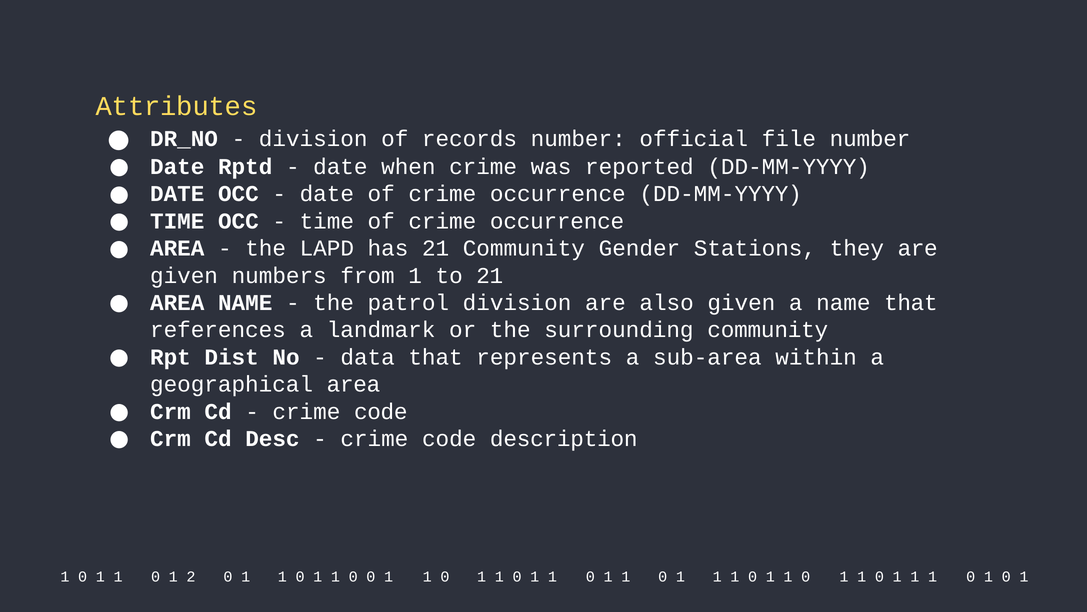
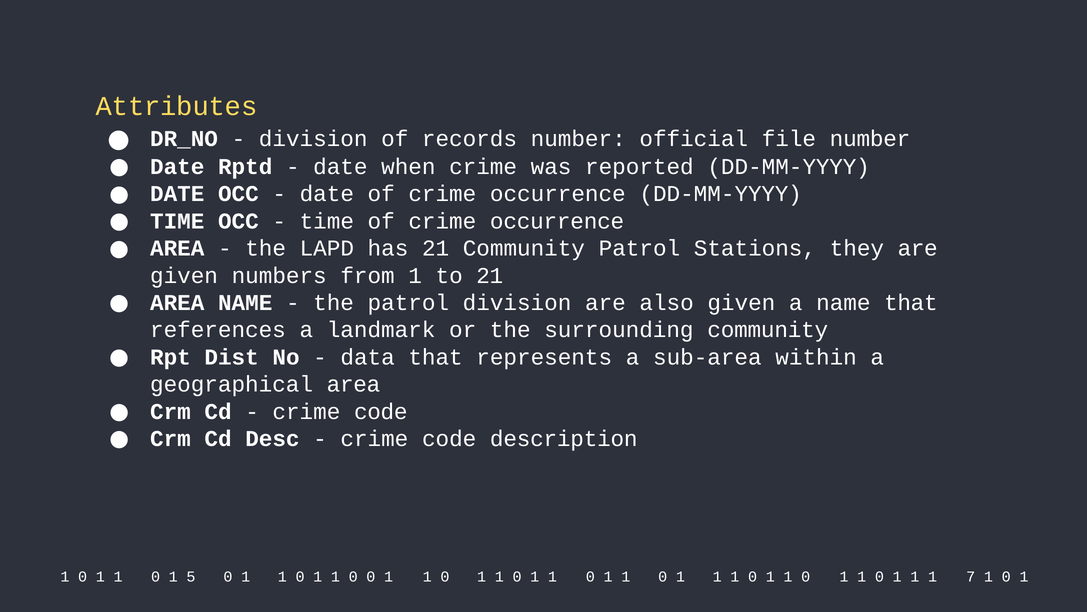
Community Gender: Gender -> Patrol (639, 248)
2: 2 -> 5 (191, 576)
0: 0 -> 7 (971, 576)
